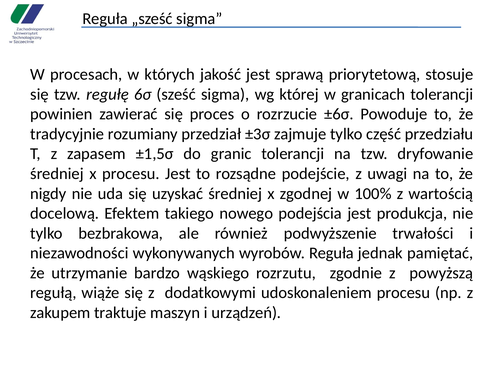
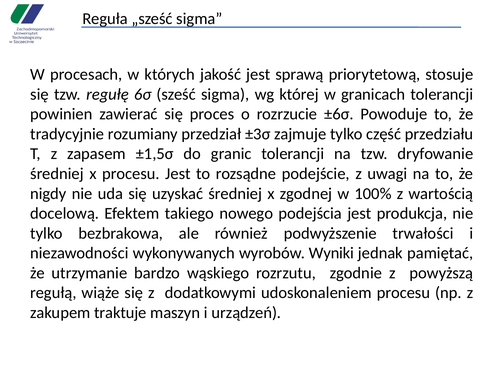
wyrobów Reguła: Reguła -> Wyniki (331, 253)
